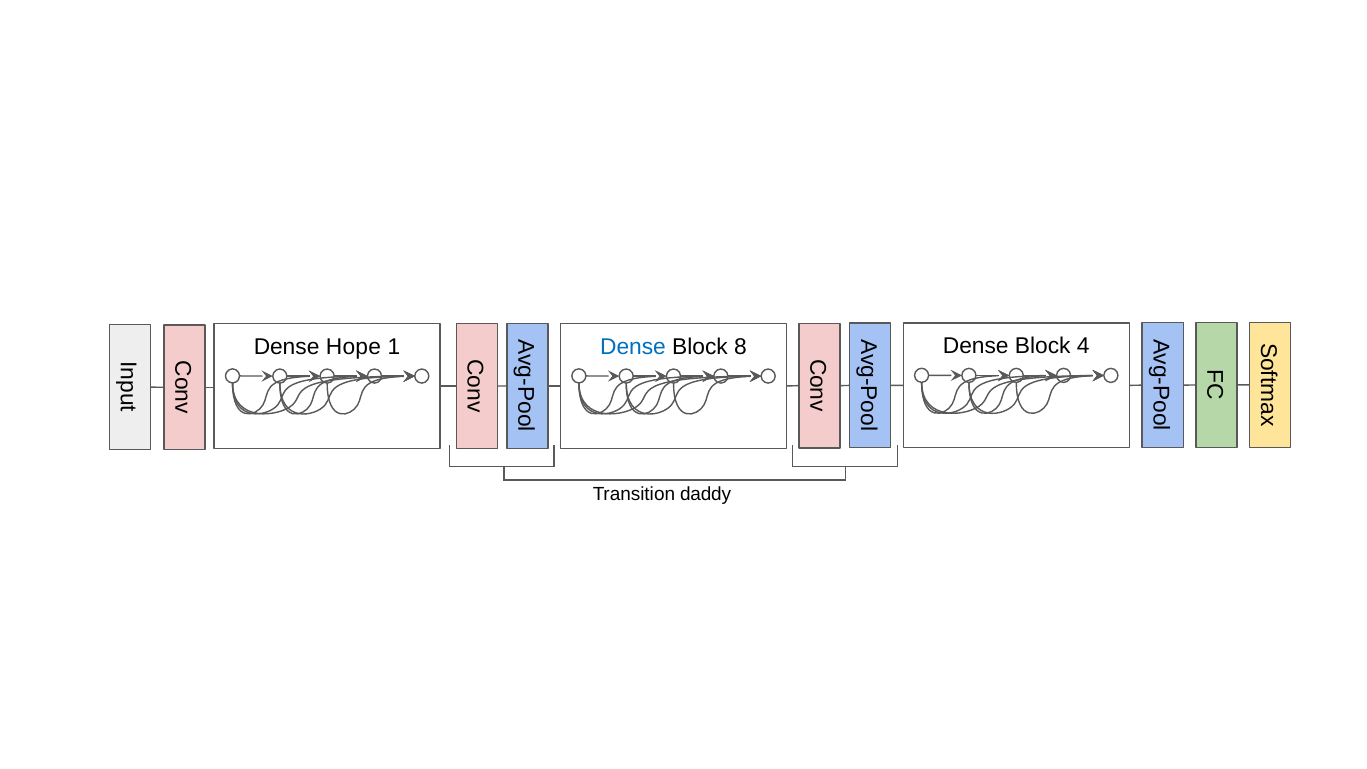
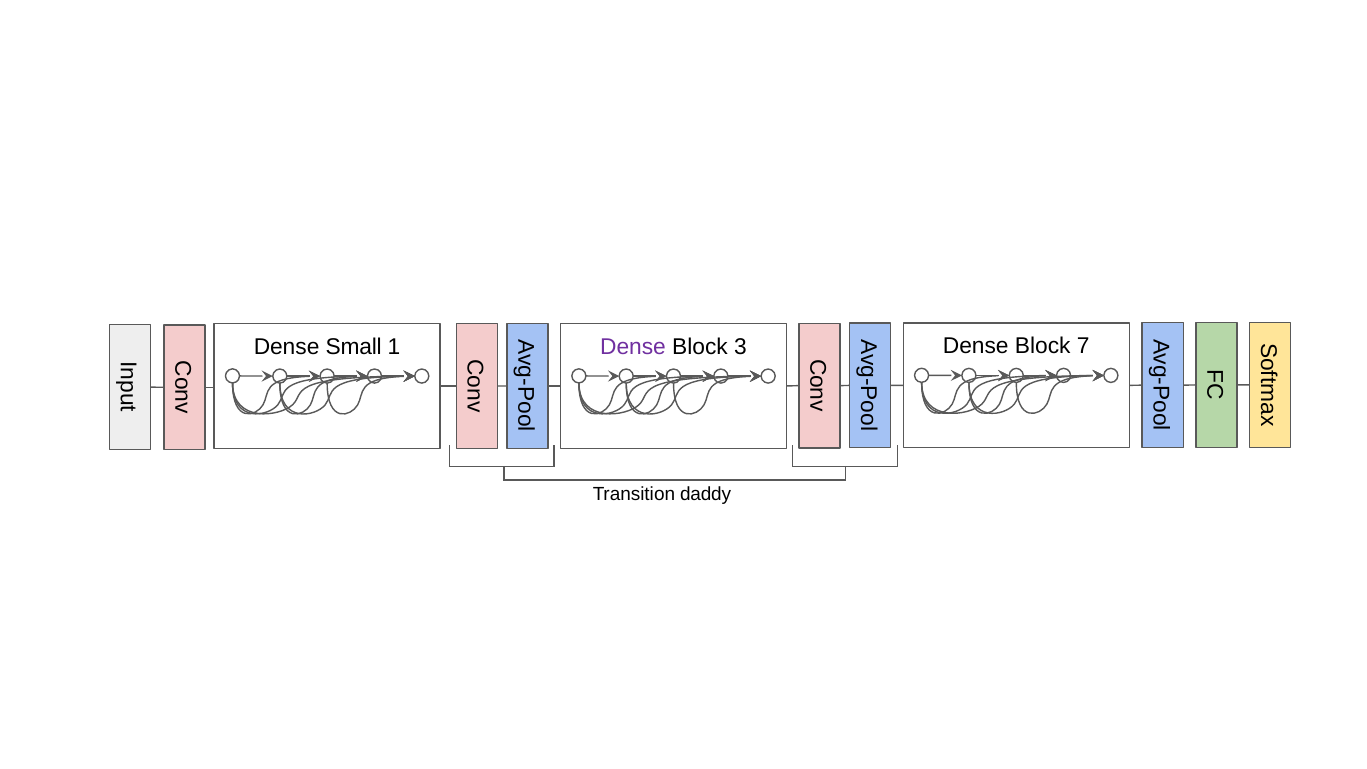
Hope: Hope -> Small (354, 347)
Dense colour: blue -> purple (633, 347)
8: 8 -> 3 (740, 347)
4: 4 -> 7 (1083, 346)
